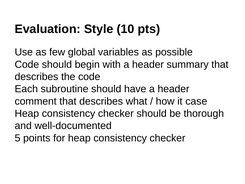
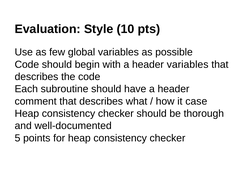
header summary: summary -> variables (188, 64)
